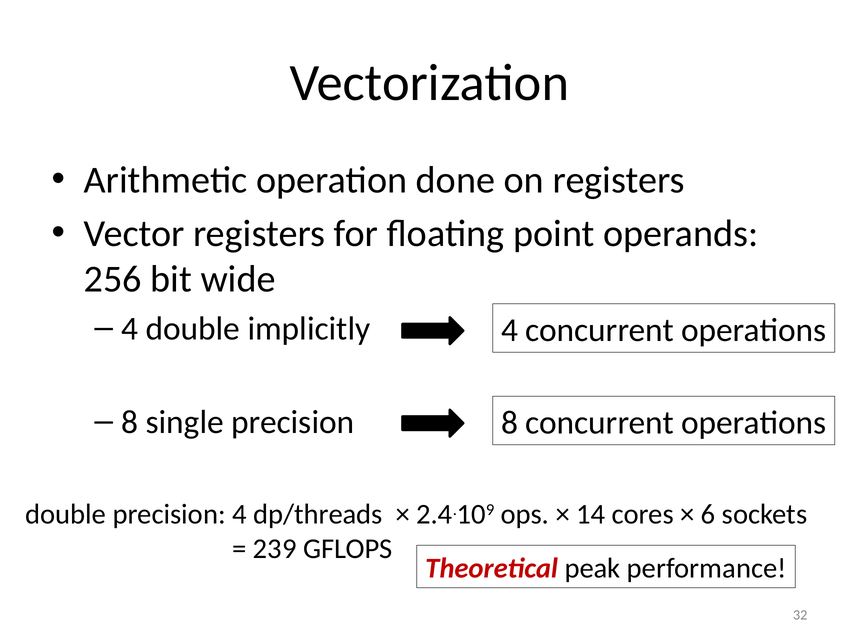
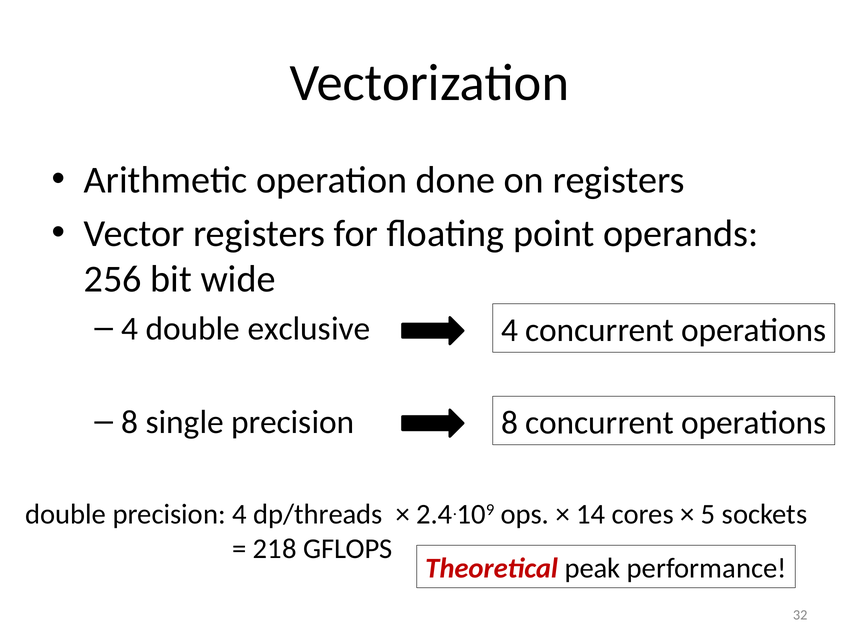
implicitly: implicitly -> exclusive (309, 329)
6: 6 -> 5 (708, 515)
239: 239 -> 218 (275, 549)
